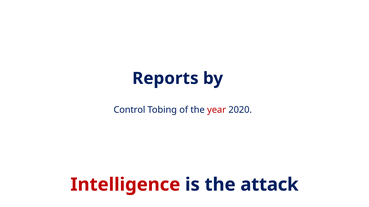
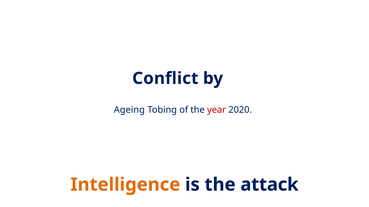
Reports: Reports -> Conflict (165, 79)
Control: Control -> Ageing (129, 110)
Intelligence colour: red -> orange (125, 185)
